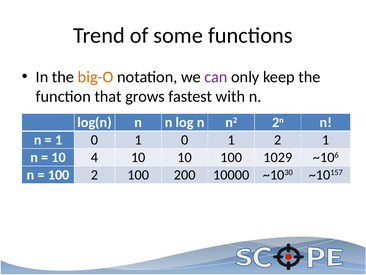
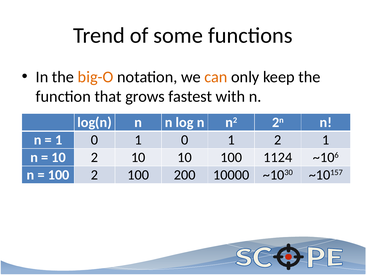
can colour: purple -> orange (216, 77)
10 4: 4 -> 2 (95, 157)
1029: 1029 -> 1124 (278, 157)
